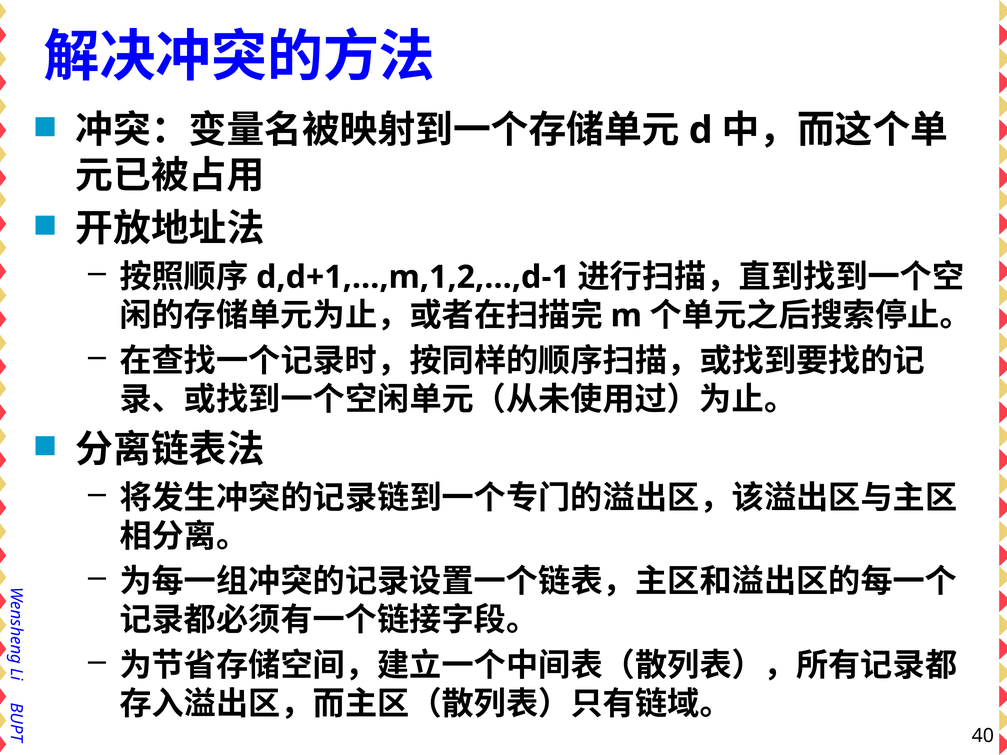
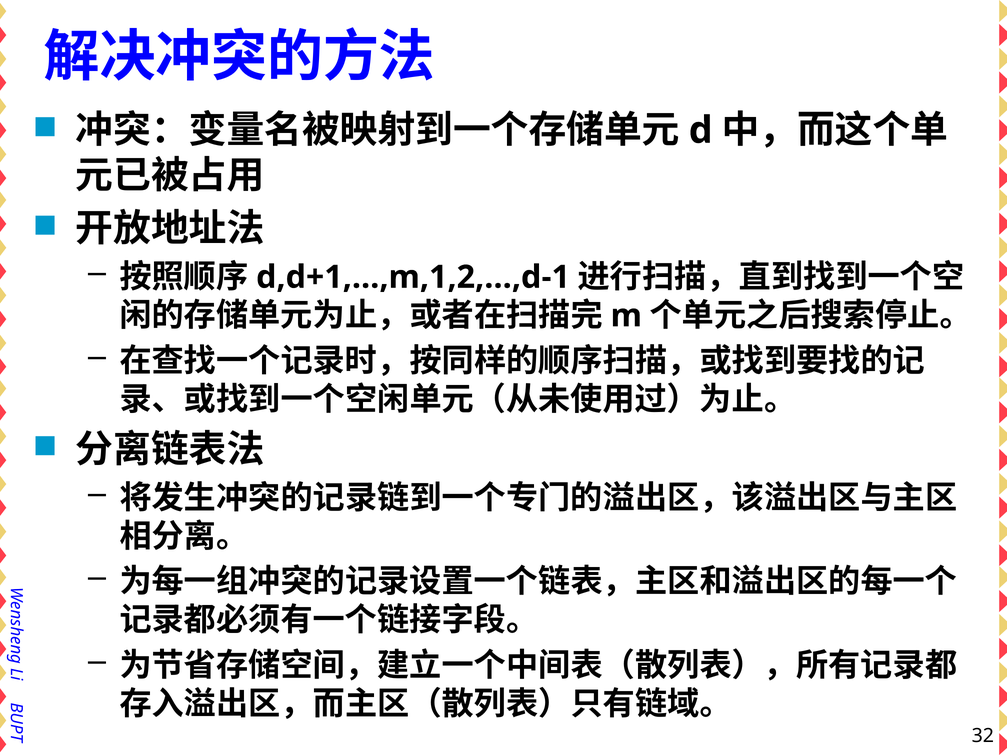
40: 40 -> 32 (983, 736)
